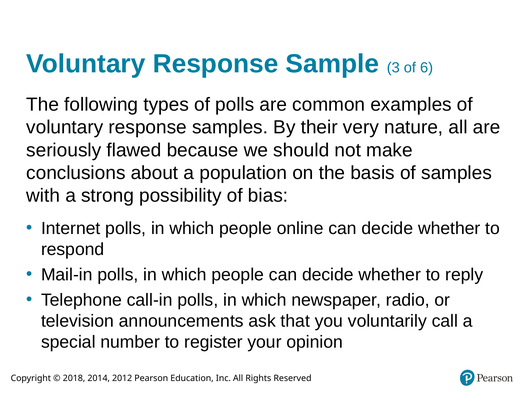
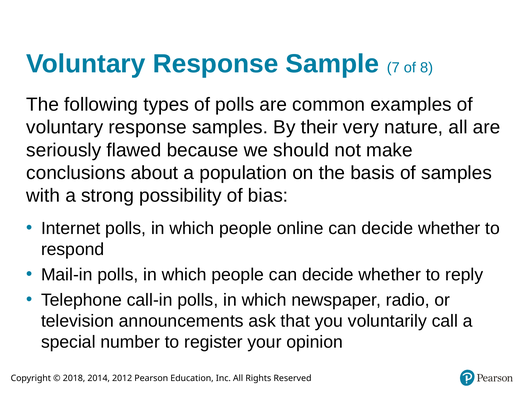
3: 3 -> 7 (393, 68)
6: 6 -> 8 (427, 68)
